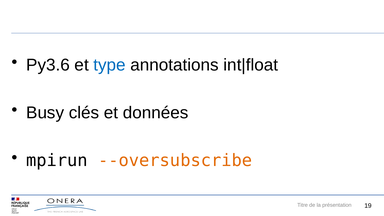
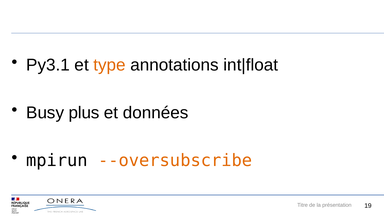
Py3.6: Py3.6 -> Py3.1 (48, 65)
type colour: blue -> orange (110, 65)
clés: clés -> plus (84, 113)
